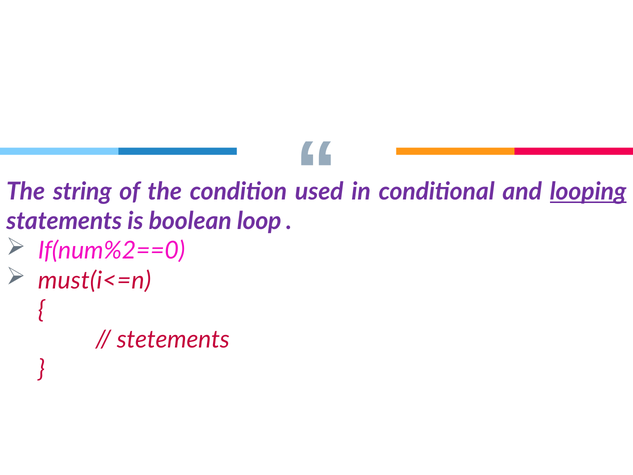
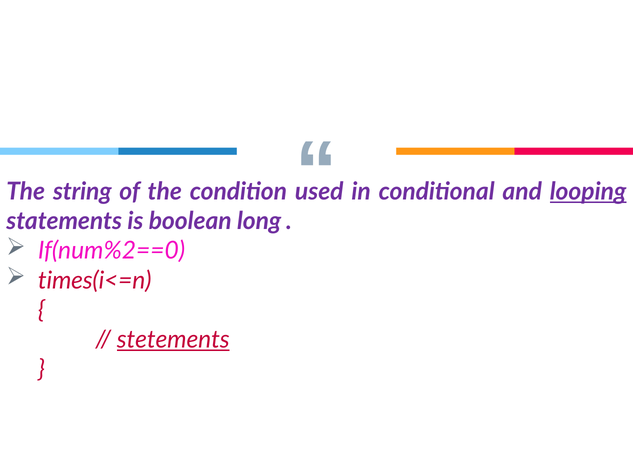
loop: loop -> long (259, 221)
must(i<=n: must(i<=n -> times(i<=n (95, 280)
stetements underline: none -> present (173, 339)
